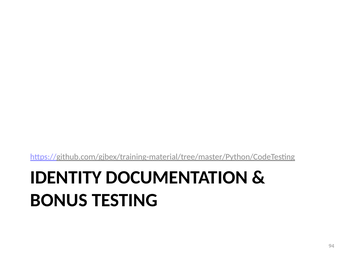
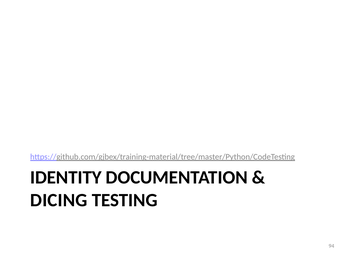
BONUS: BONUS -> DICING (59, 200)
